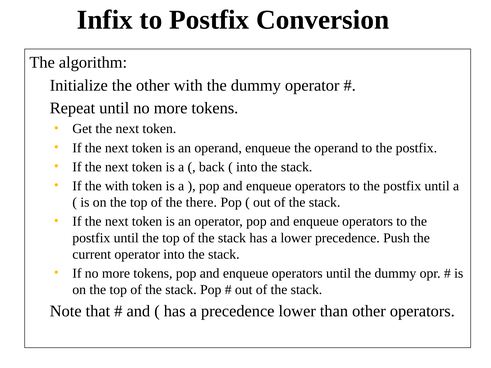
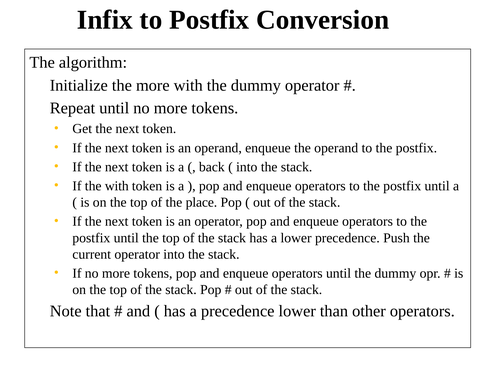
the other: other -> more (153, 85)
there: there -> place (201, 203)
